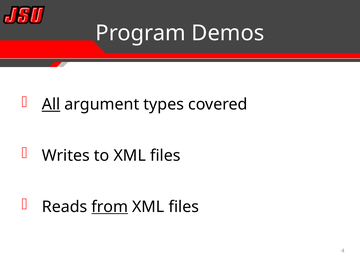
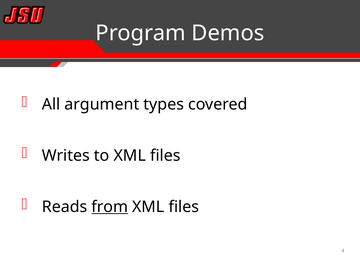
All underline: present -> none (51, 104)
